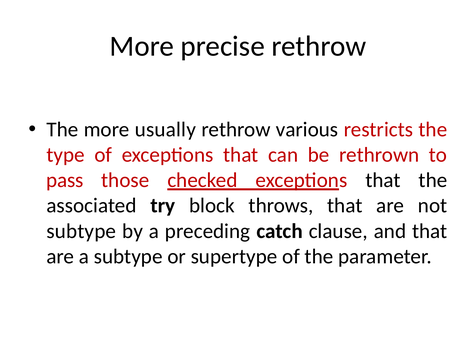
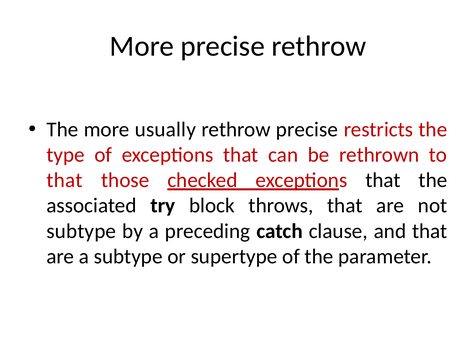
rethrow various: various -> precise (307, 129)
pass: pass -> that (65, 180)
